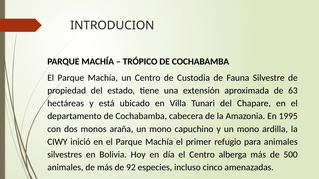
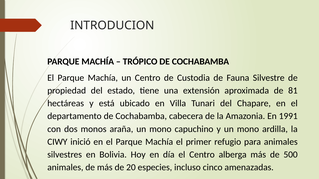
63: 63 -> 81 (293, 91)
1995: 1995 -> 1991 (288, 116)
92: 92 -> 20 (131, 168)
